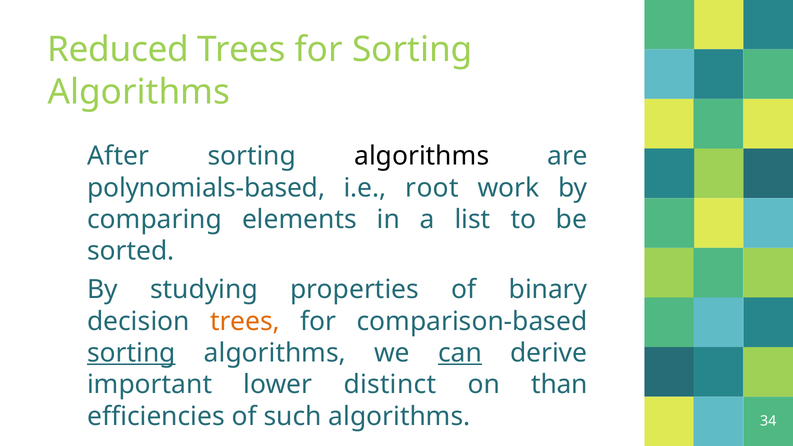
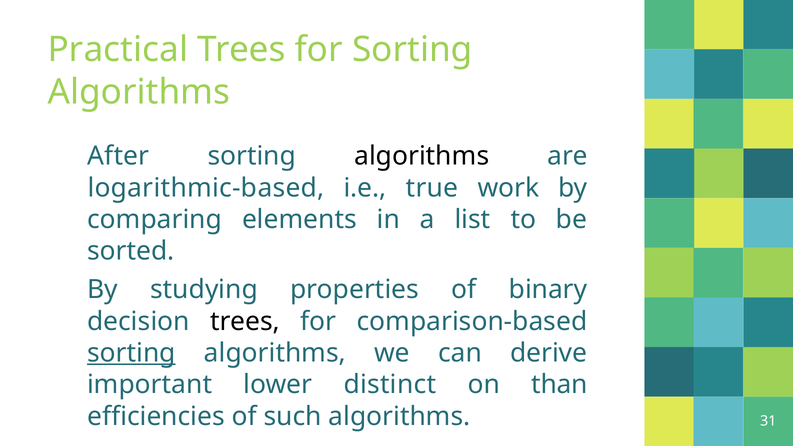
Reduced: Reduced -> Practical (118, 50)
polynomials-based: polynomials-based -> logarithmic-based (206, 188)
root: root -> true (432, 188)
trees colour: orange -> black (245, 321)
can underline: present -> none (460, 353)
34: 34 -> 31 (768, 421)
